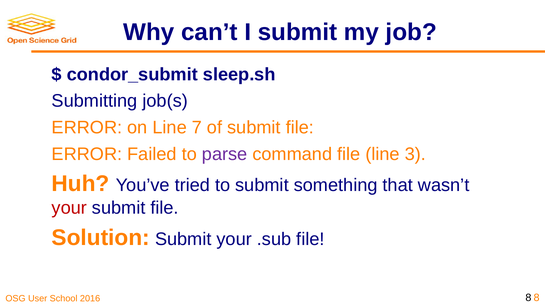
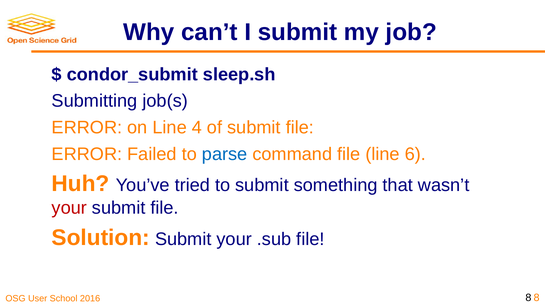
7: 7 -> 4 (197, 128)
parse colour: purple -> blue (225, 154)
3: 3 -> 6 (415, 154)
